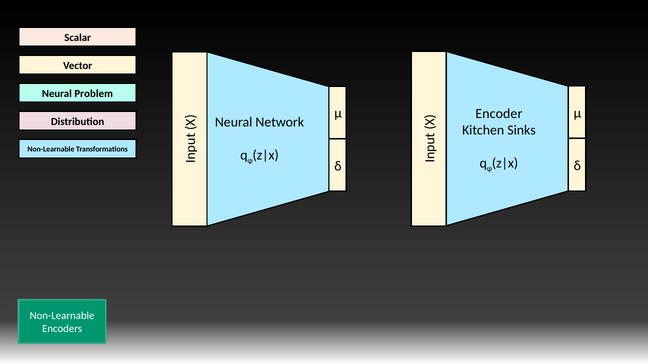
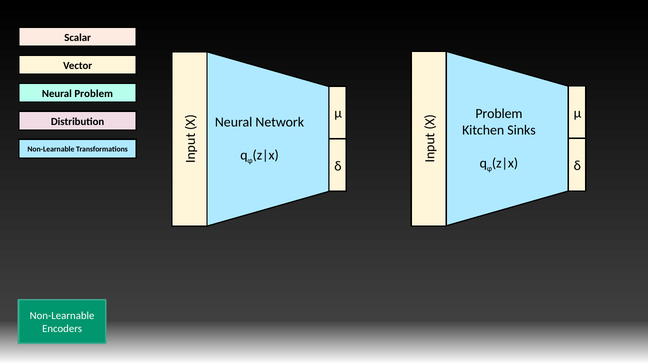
Encoder: Encoder -> Problem (499, 114)
